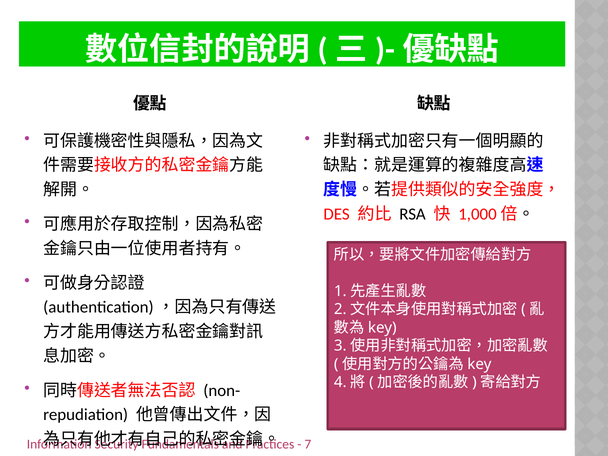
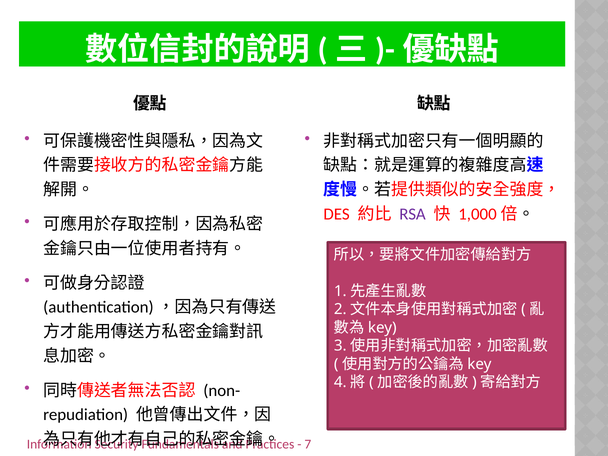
RSA colour: black -> purple (412, 214)
